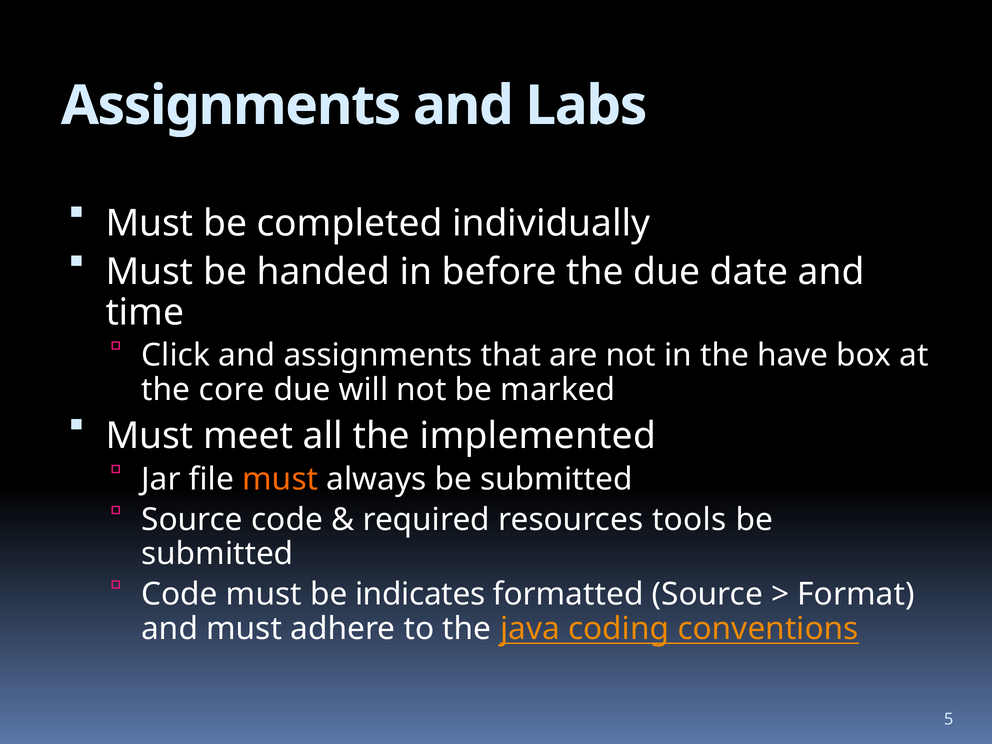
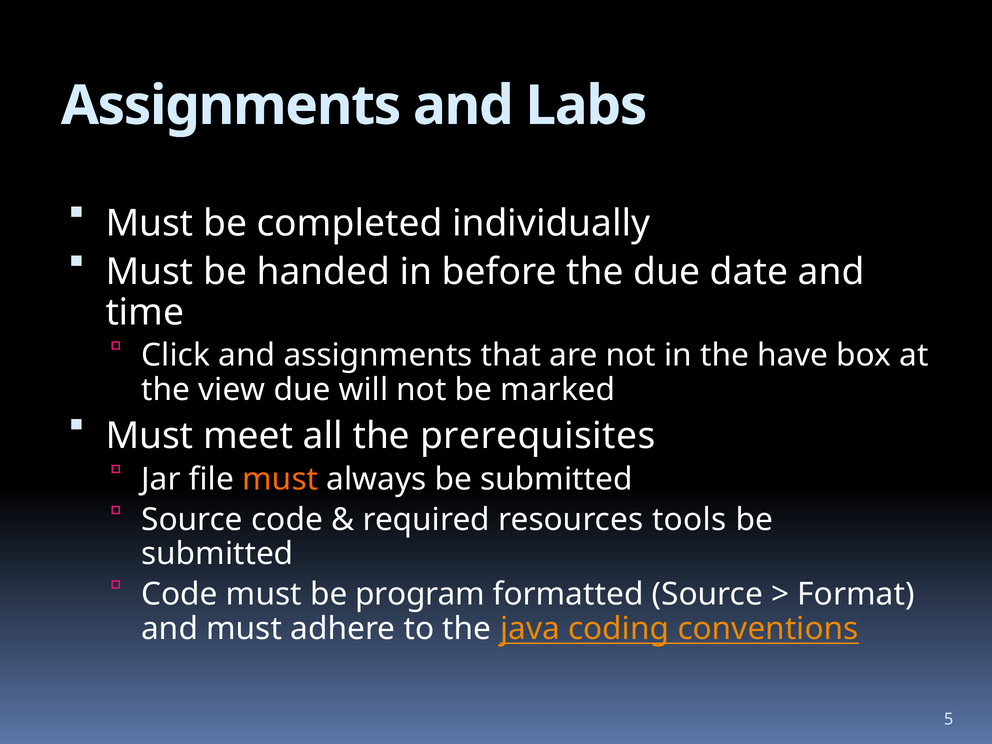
core: core -> view (232, 390)
implemented: implemented -> prerequisites (538, 436)
indicates: indicates -> program (420, 595)
